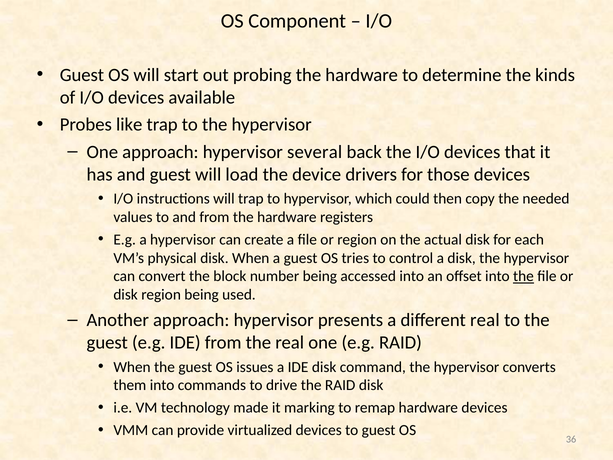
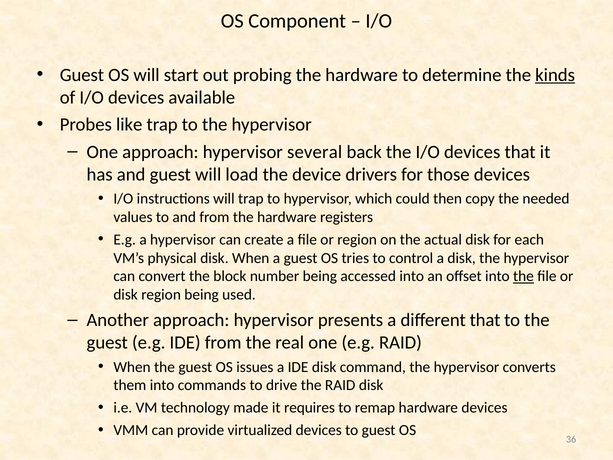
kinds underline: none -> present (555, 75)
different real: real -> that (485, 320)
marking: marking -> requires (309, 408)
